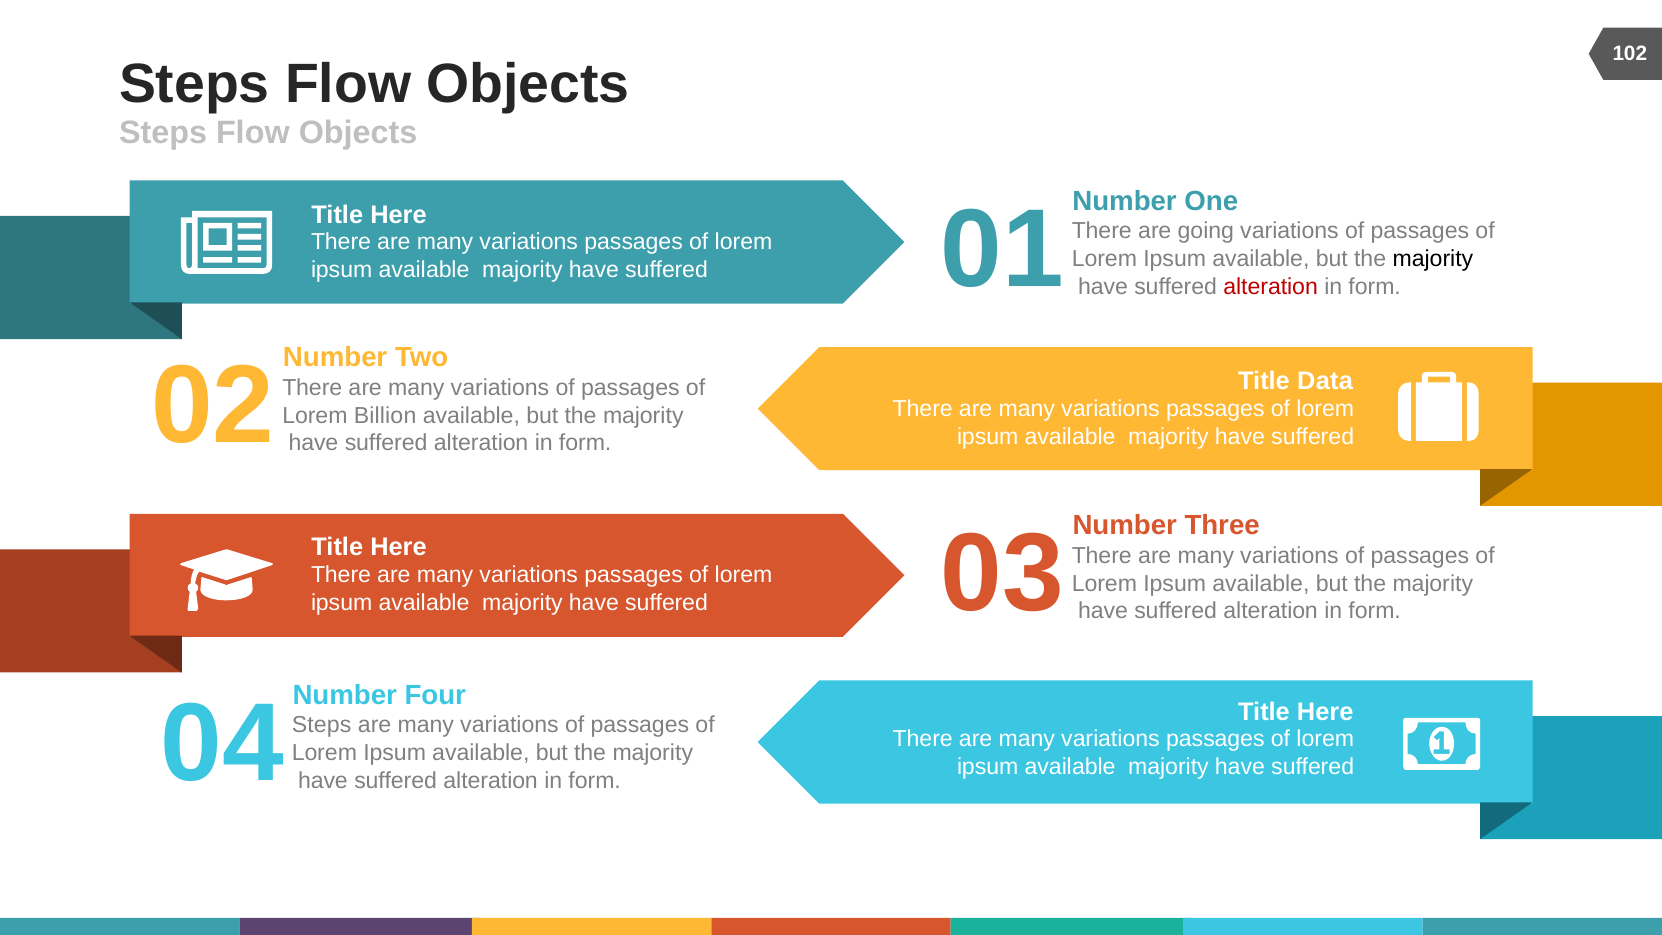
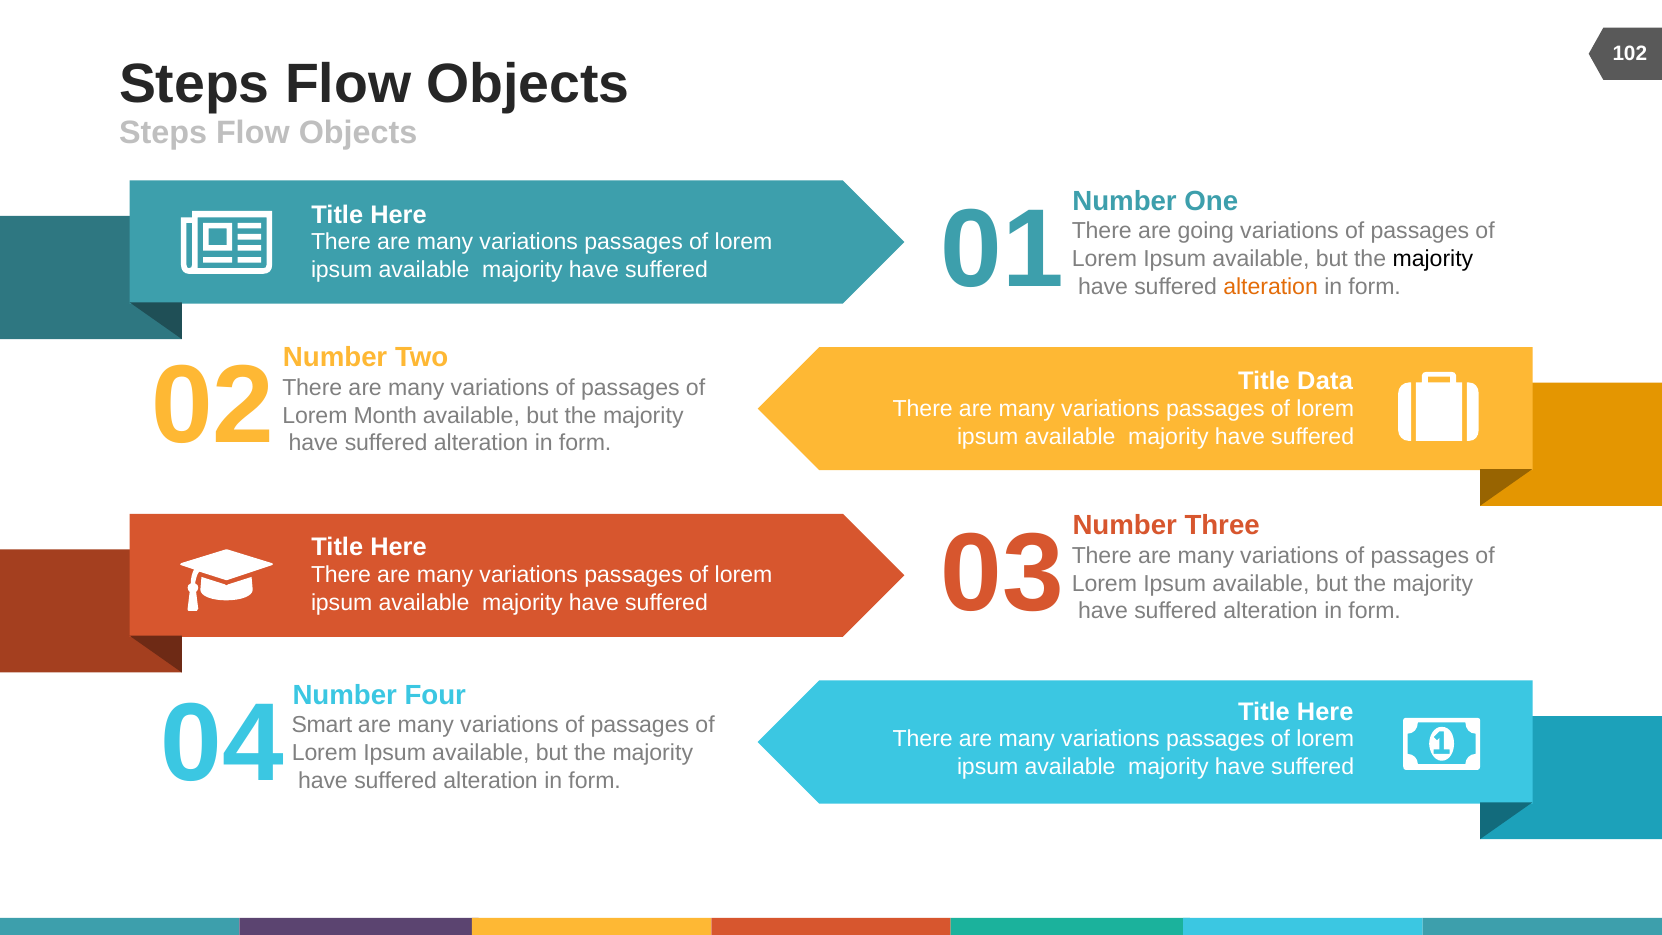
alteration colour: red -> orange (1271, 287)
Billion: Billion -> Month (385, 415)
Steps: Steps -> Smart (322, 725)
